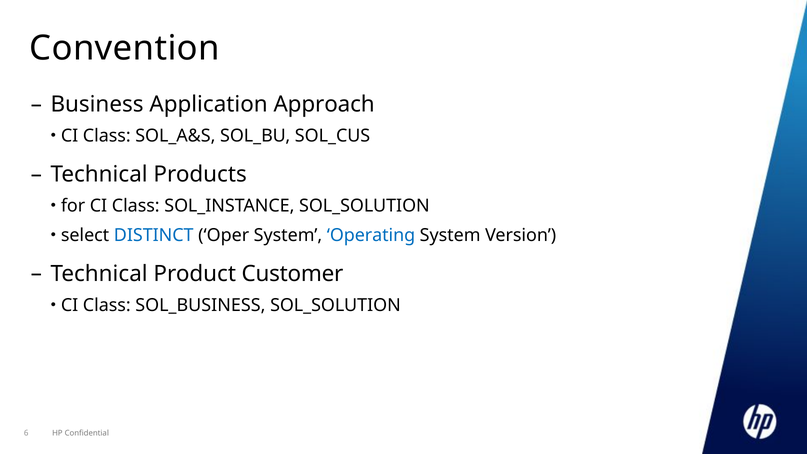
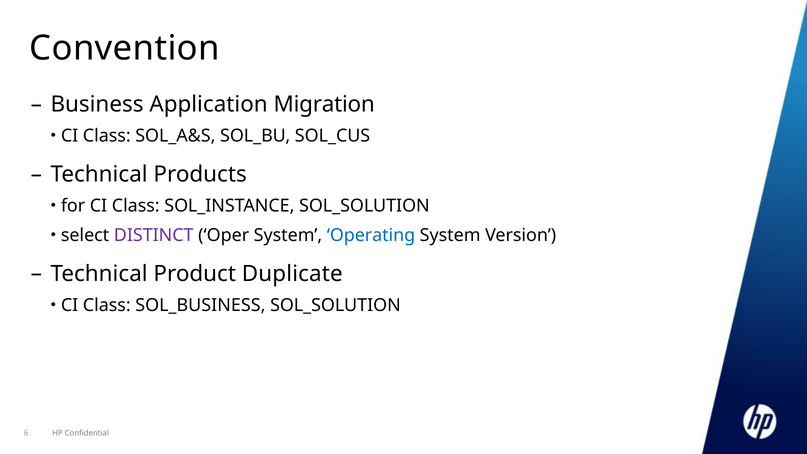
Approach: Approach -> Migration (324, 104)
DISTINCT colour: blue -> purple (154, 235)
Customer: Customer -> Duplicate (292, 274)
